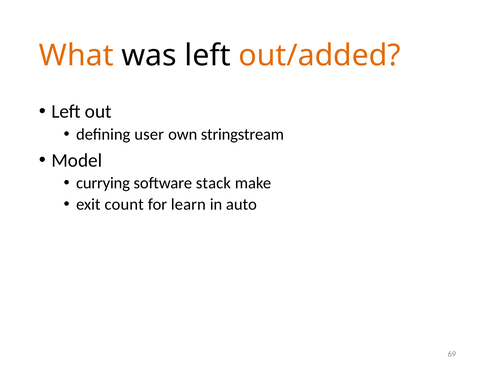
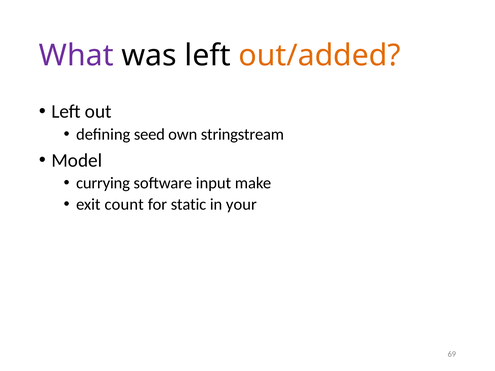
What colour: orange -> purple (76, 55)
user: user -> seed (149, 134)
stack: stack -> input (213, 183)
learn: learn -> static (188, 204)
auto: auto -> your (241, 204)
